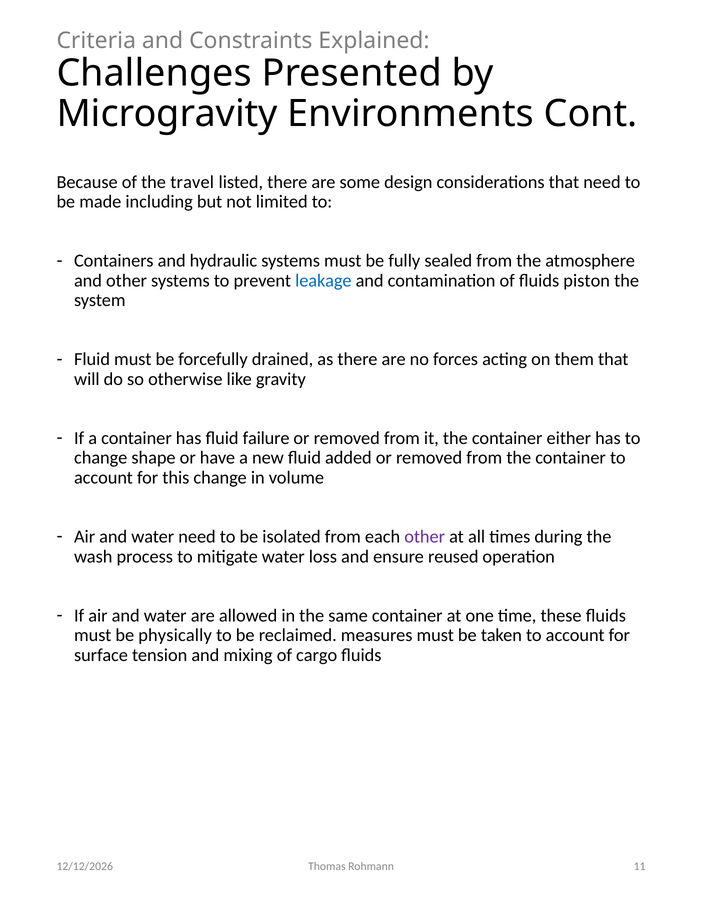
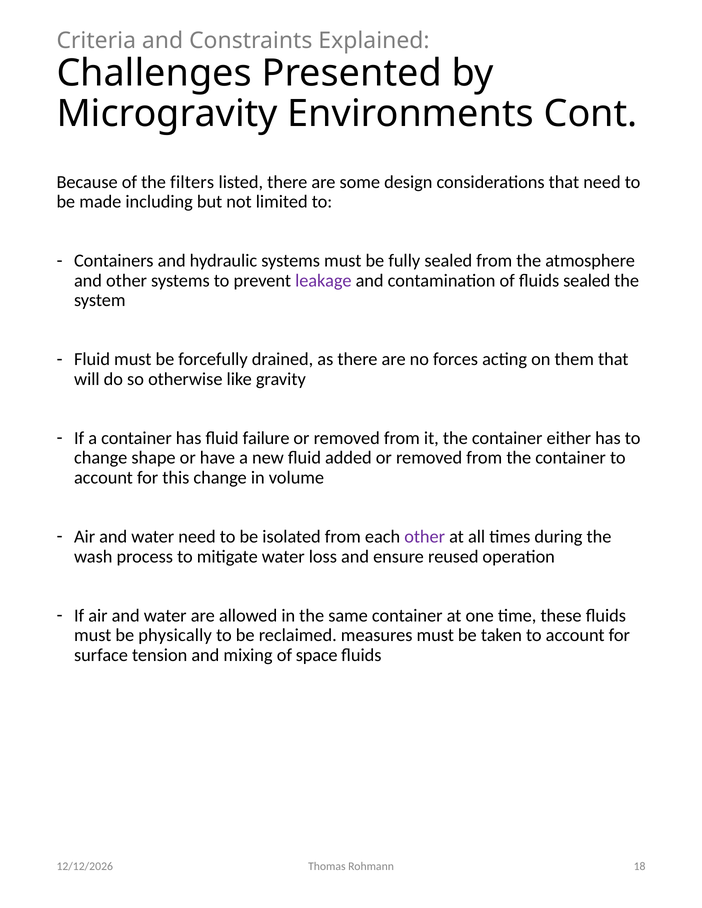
travel: travel -> filters (192, 182)
leakage colour: blue -> purple (323, 281)
fluids piston: piston -> sealed (587, 281)
cargo: cargo -> space (317, 655)
11: 11 -> 18 (640, 867)
